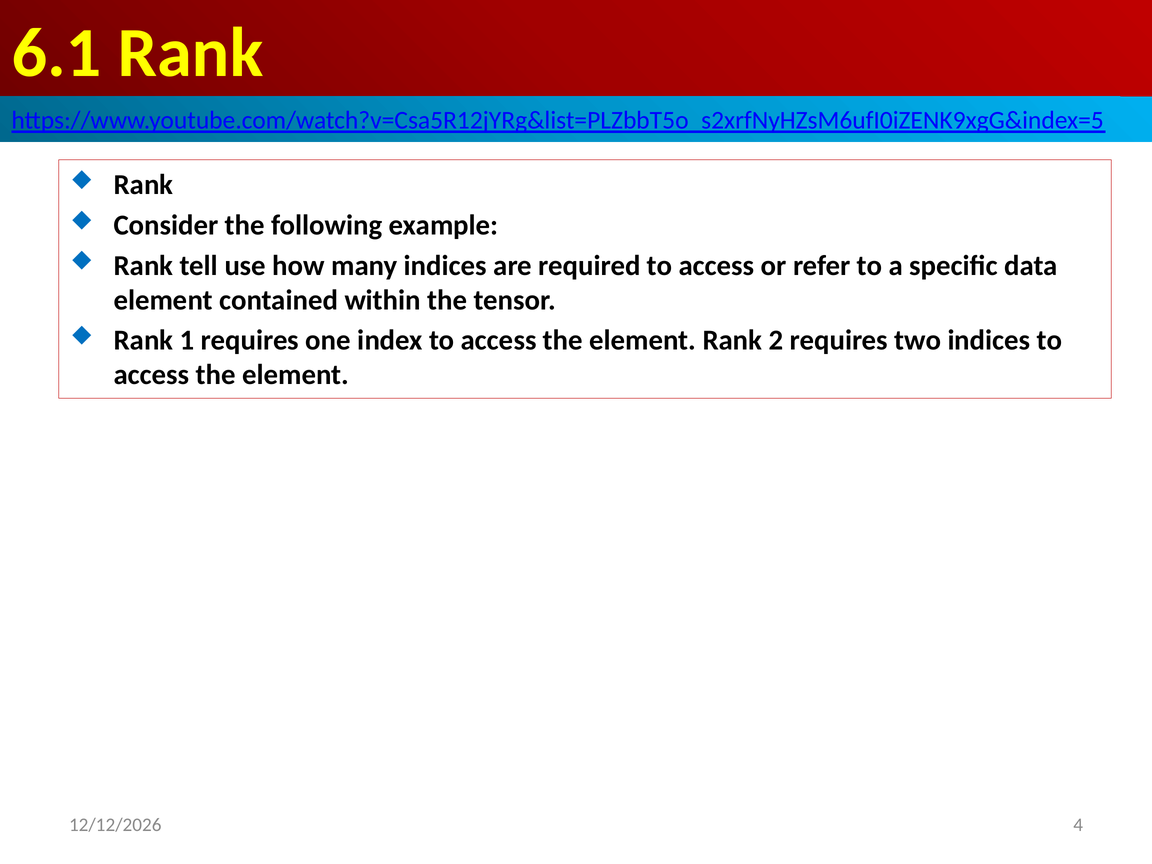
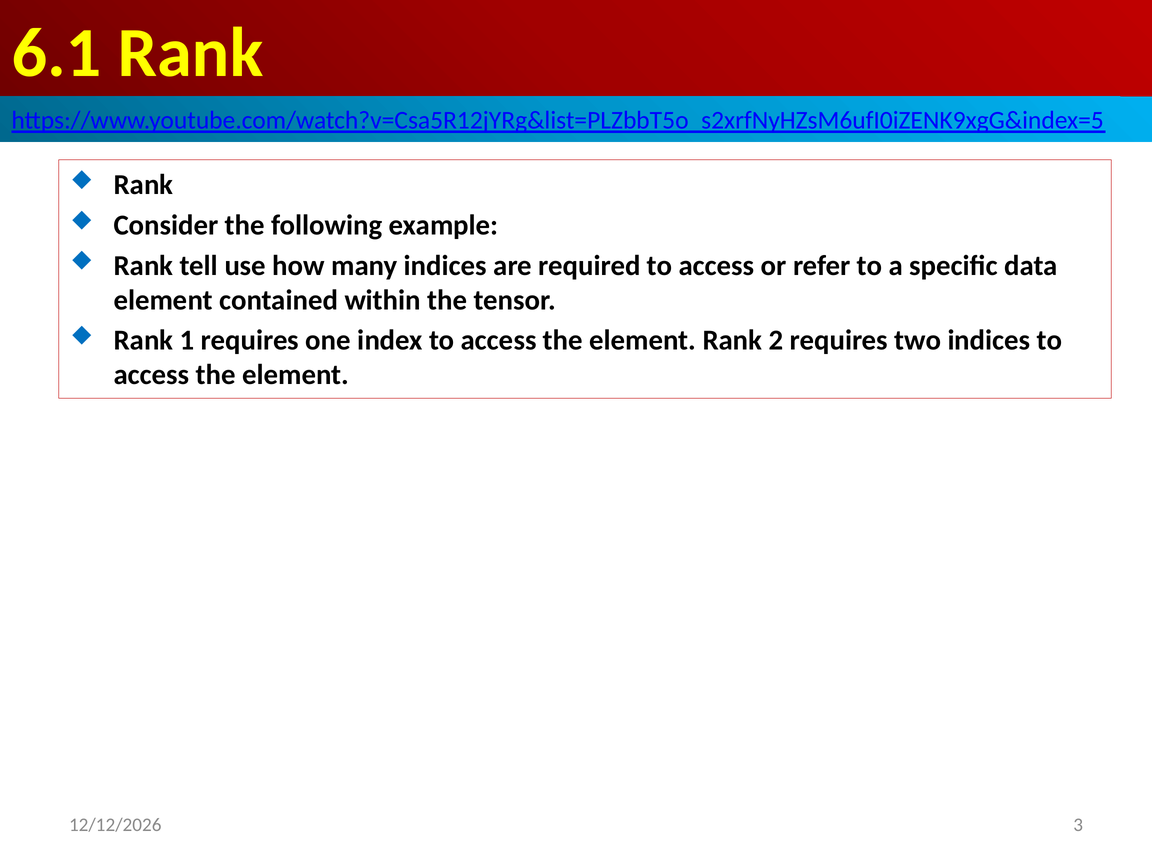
4: 4 -> 3 (1078, 825)
